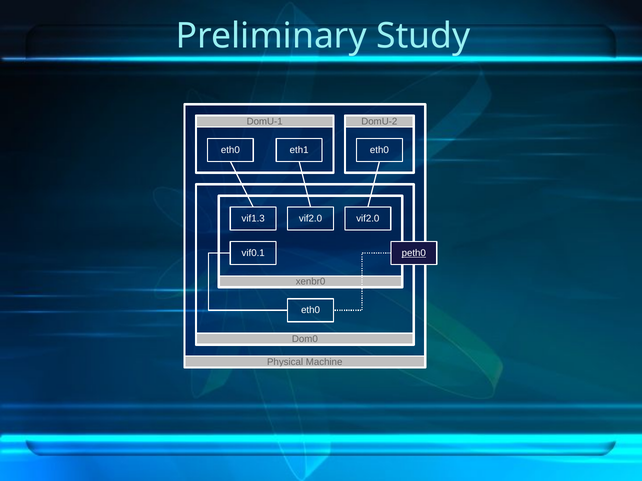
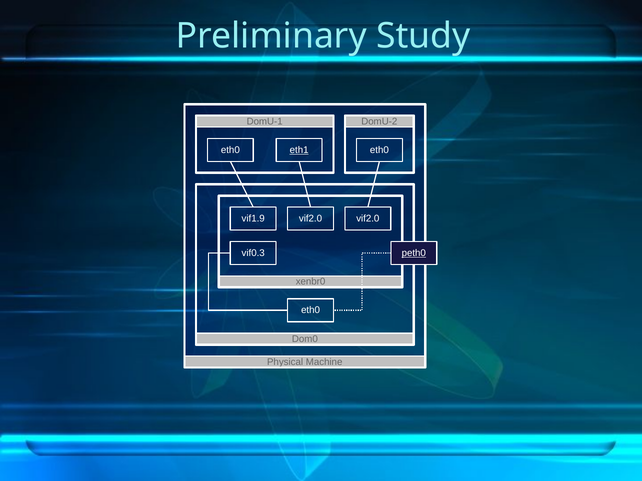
eth1 underline: none -> present (299, 150)
vif1.3: vif1.3 -> vif1.9 (253, 219)
vif0.1: vif0.1 -> vif0.3 (253, 253)
